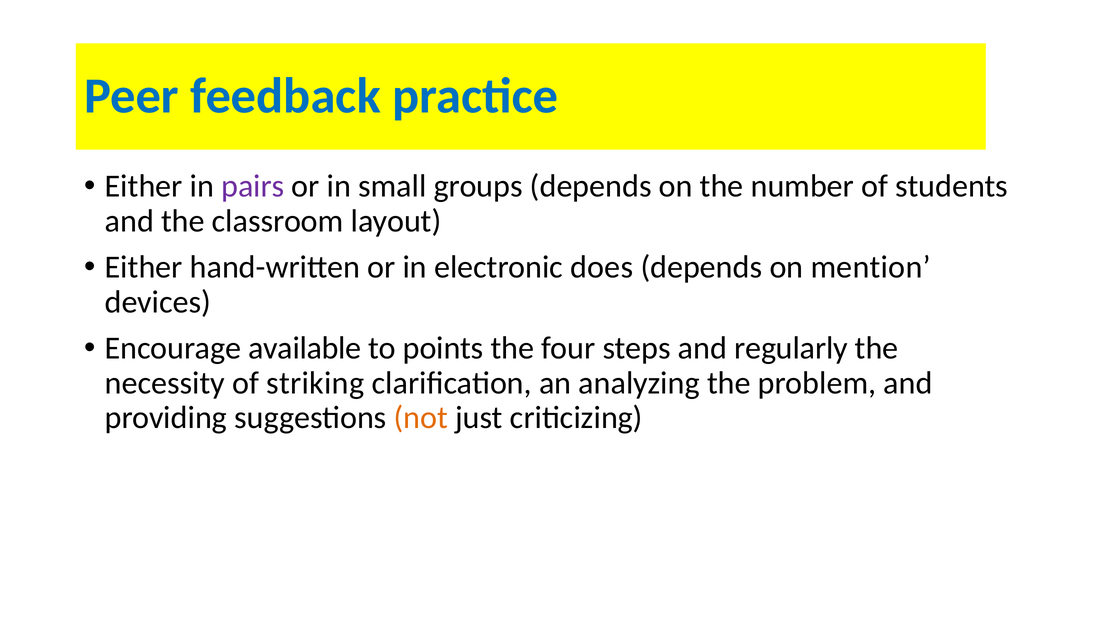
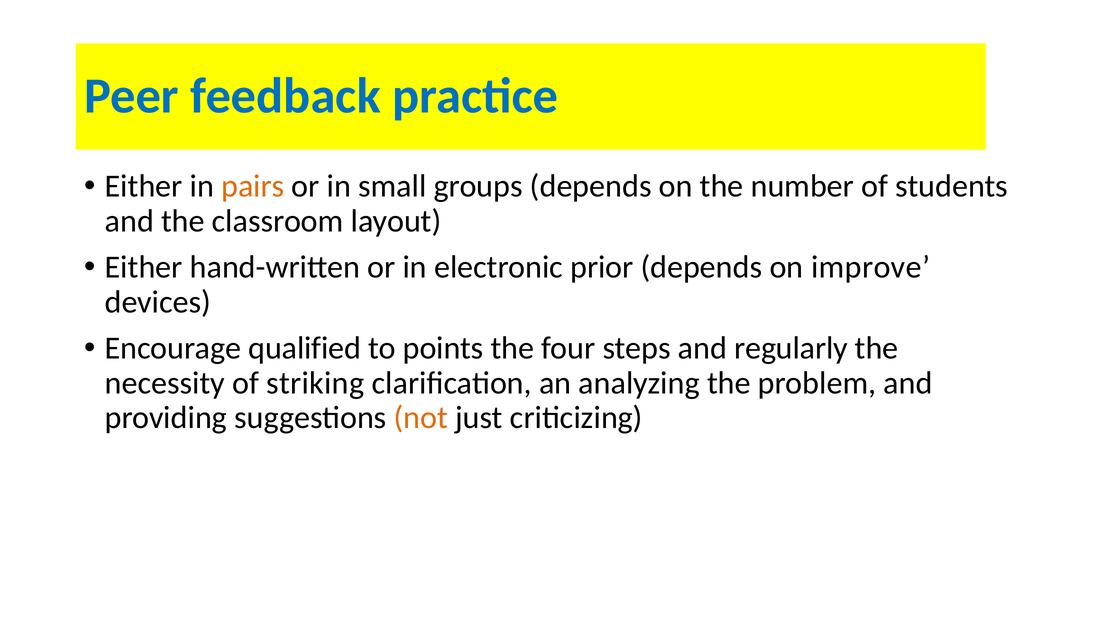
pairs colour: purple -> orange (253, 186)
does: does -> prior (602, 267)
mention: mention -> improve (871, 267)
available: available -> qualified (305, 348)
